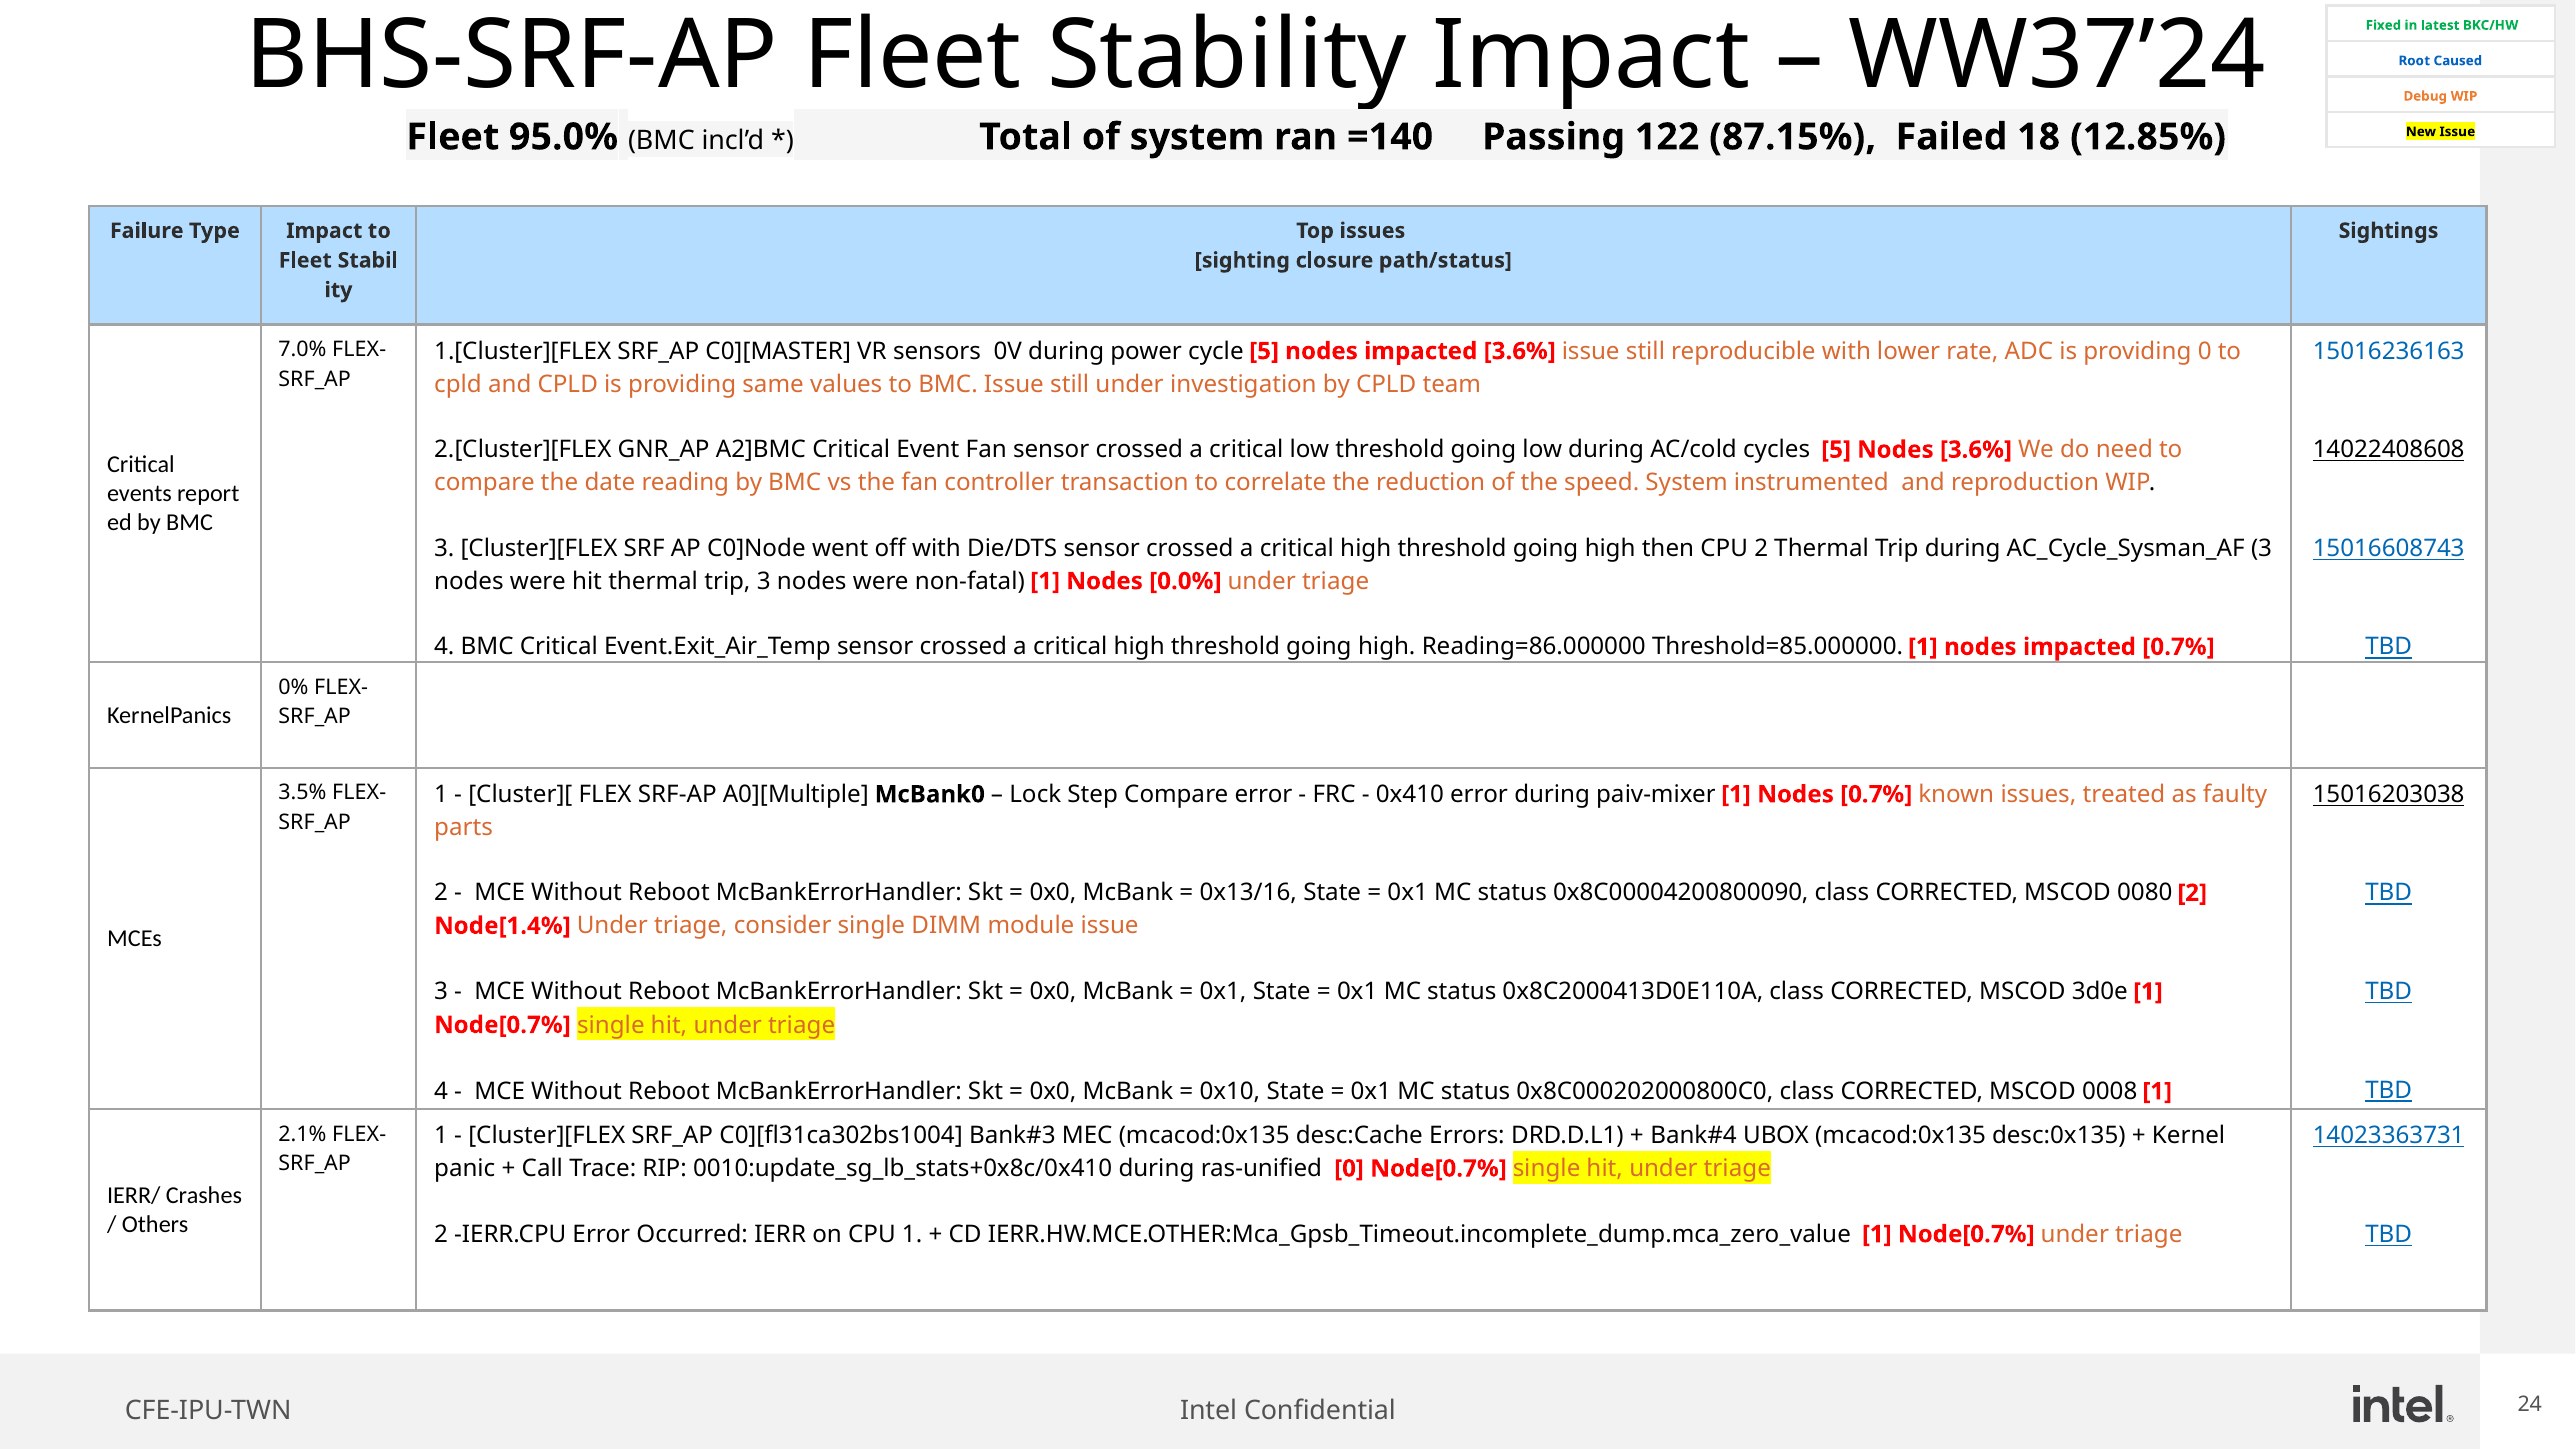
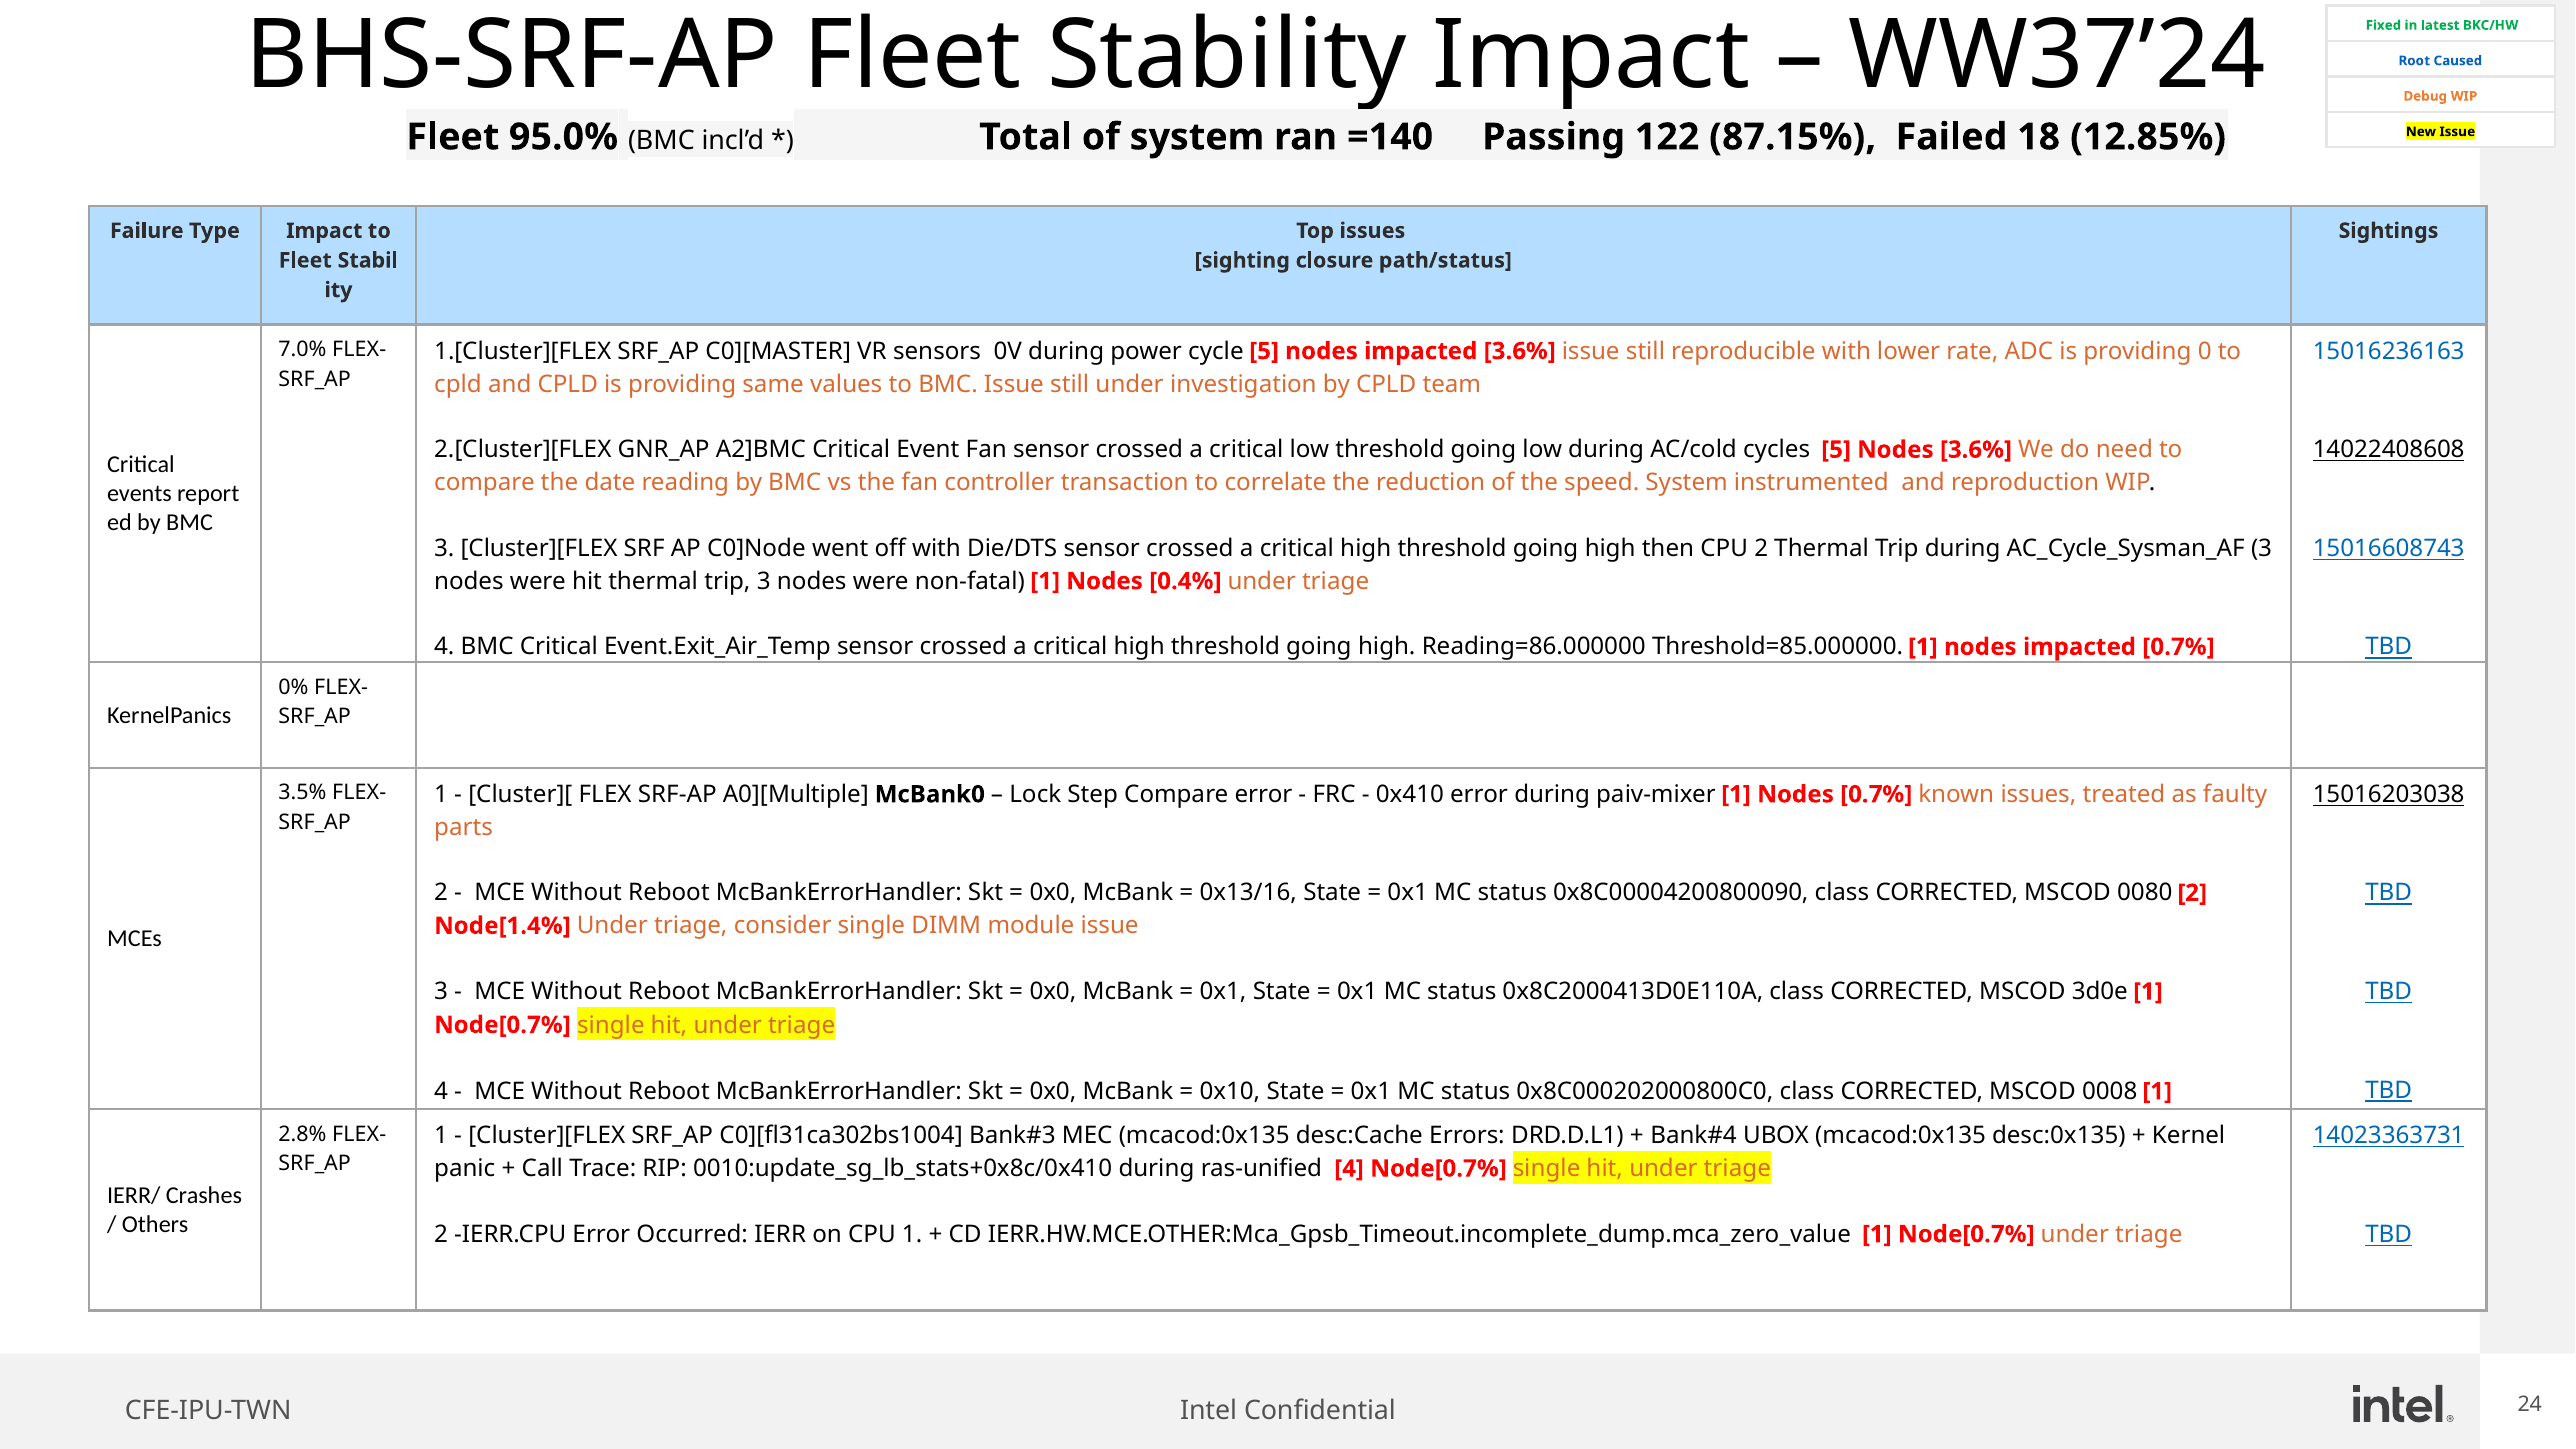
0.0%: 0.0% -> 0.4% (1185, 581)
2.1%: 2.1% -> 2.8% (302, 1134)
ras-unified 0: 0 -> 4 (1349, 1169)
